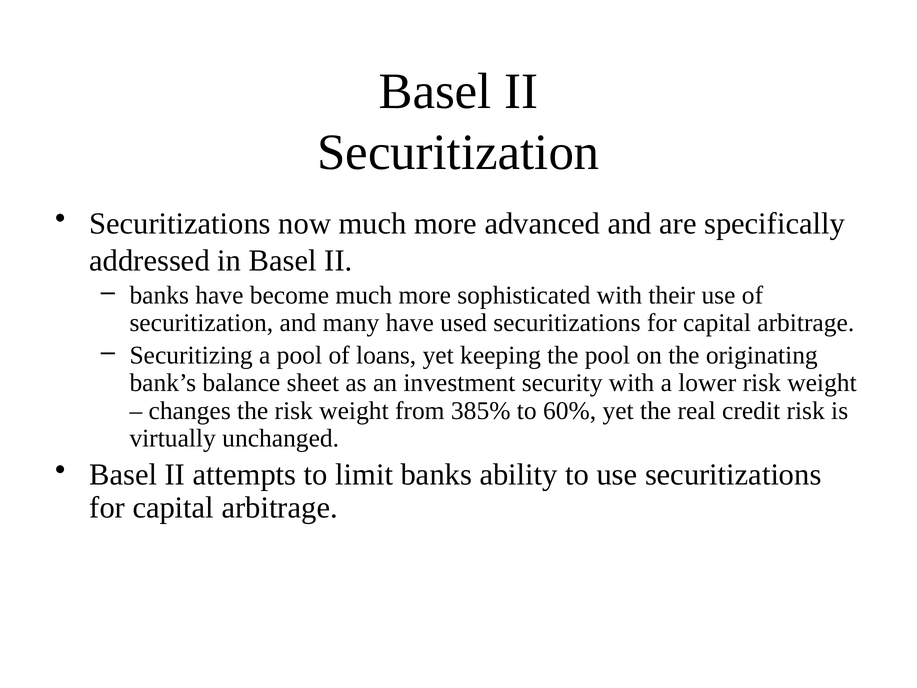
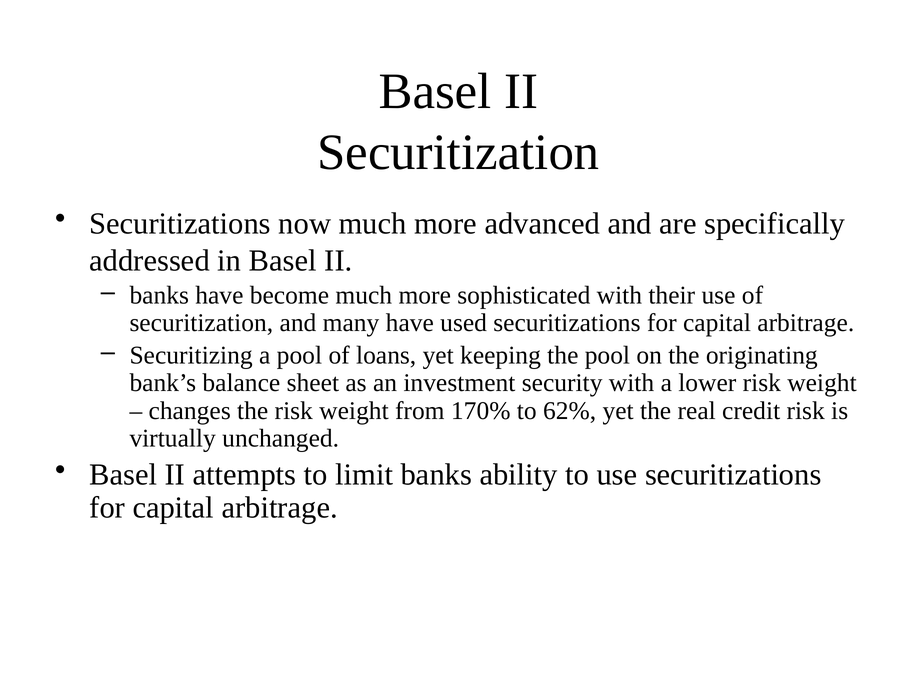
385%: 385% -> 170% (481, 410)
60%: 60% -> 62% (570, 410)
